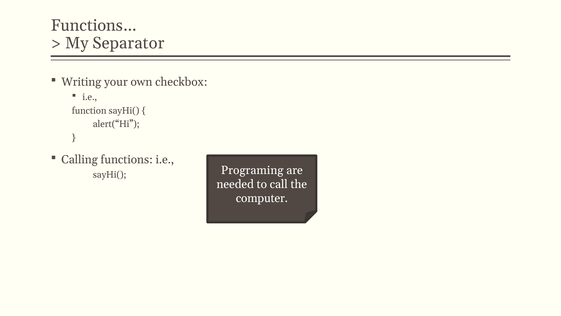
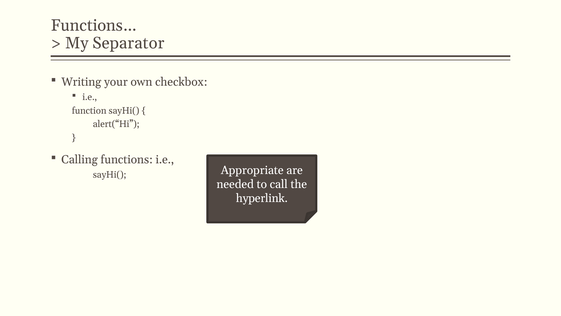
Programing: Programing -> Appropriate (252, 170)
computer: computer -> hyperlink (262, 198)
